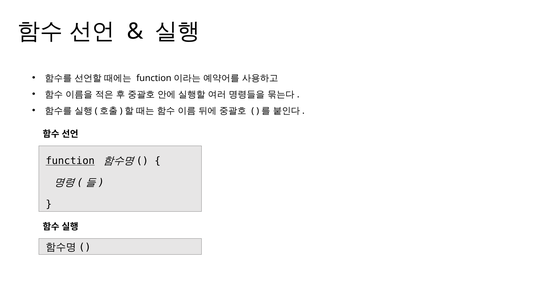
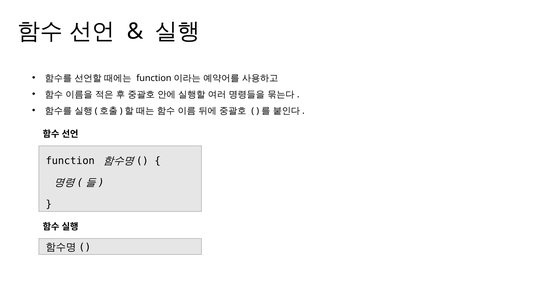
function underline: present -> none (70, 161)
